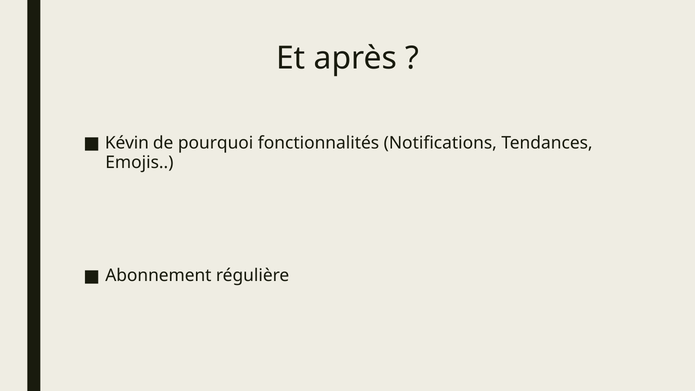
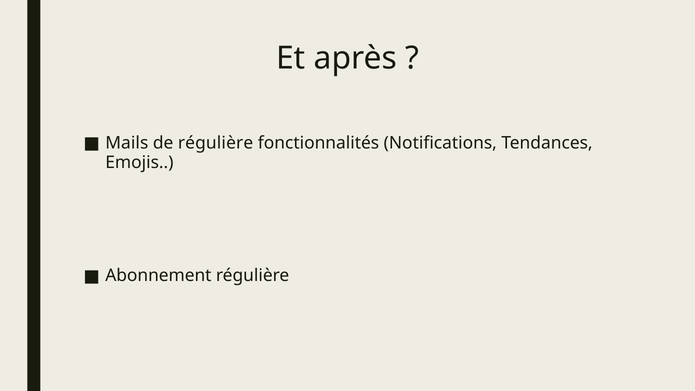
Kévin: Kévin -> Mails (127, 143)
de pourquoi: pourquoi -> régulière (216, 143)
